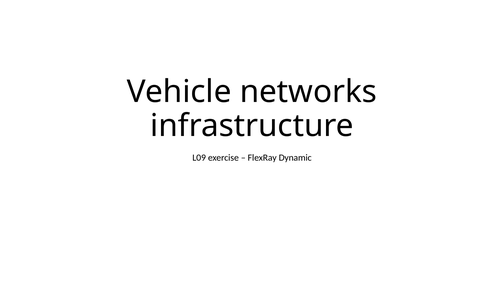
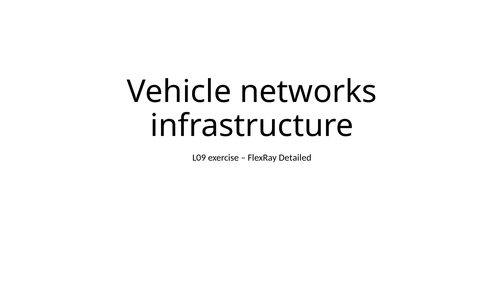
Dynamic: Dynamic -> Detailed (295, 158)
